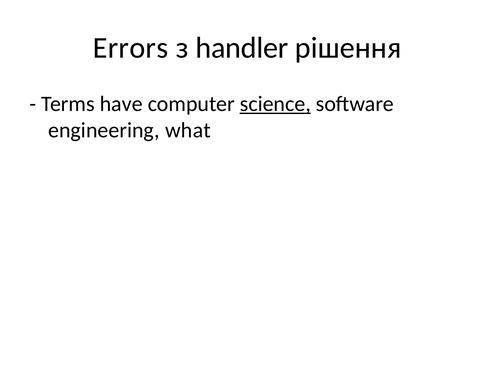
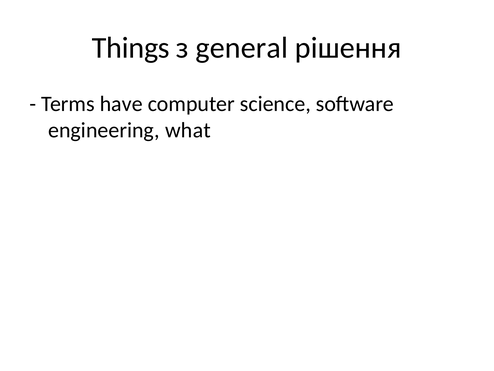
Errors: Errors -> Things (131, 48)
handler: handler -> general (242, 48)
science underline: present -> none (275, 104)
